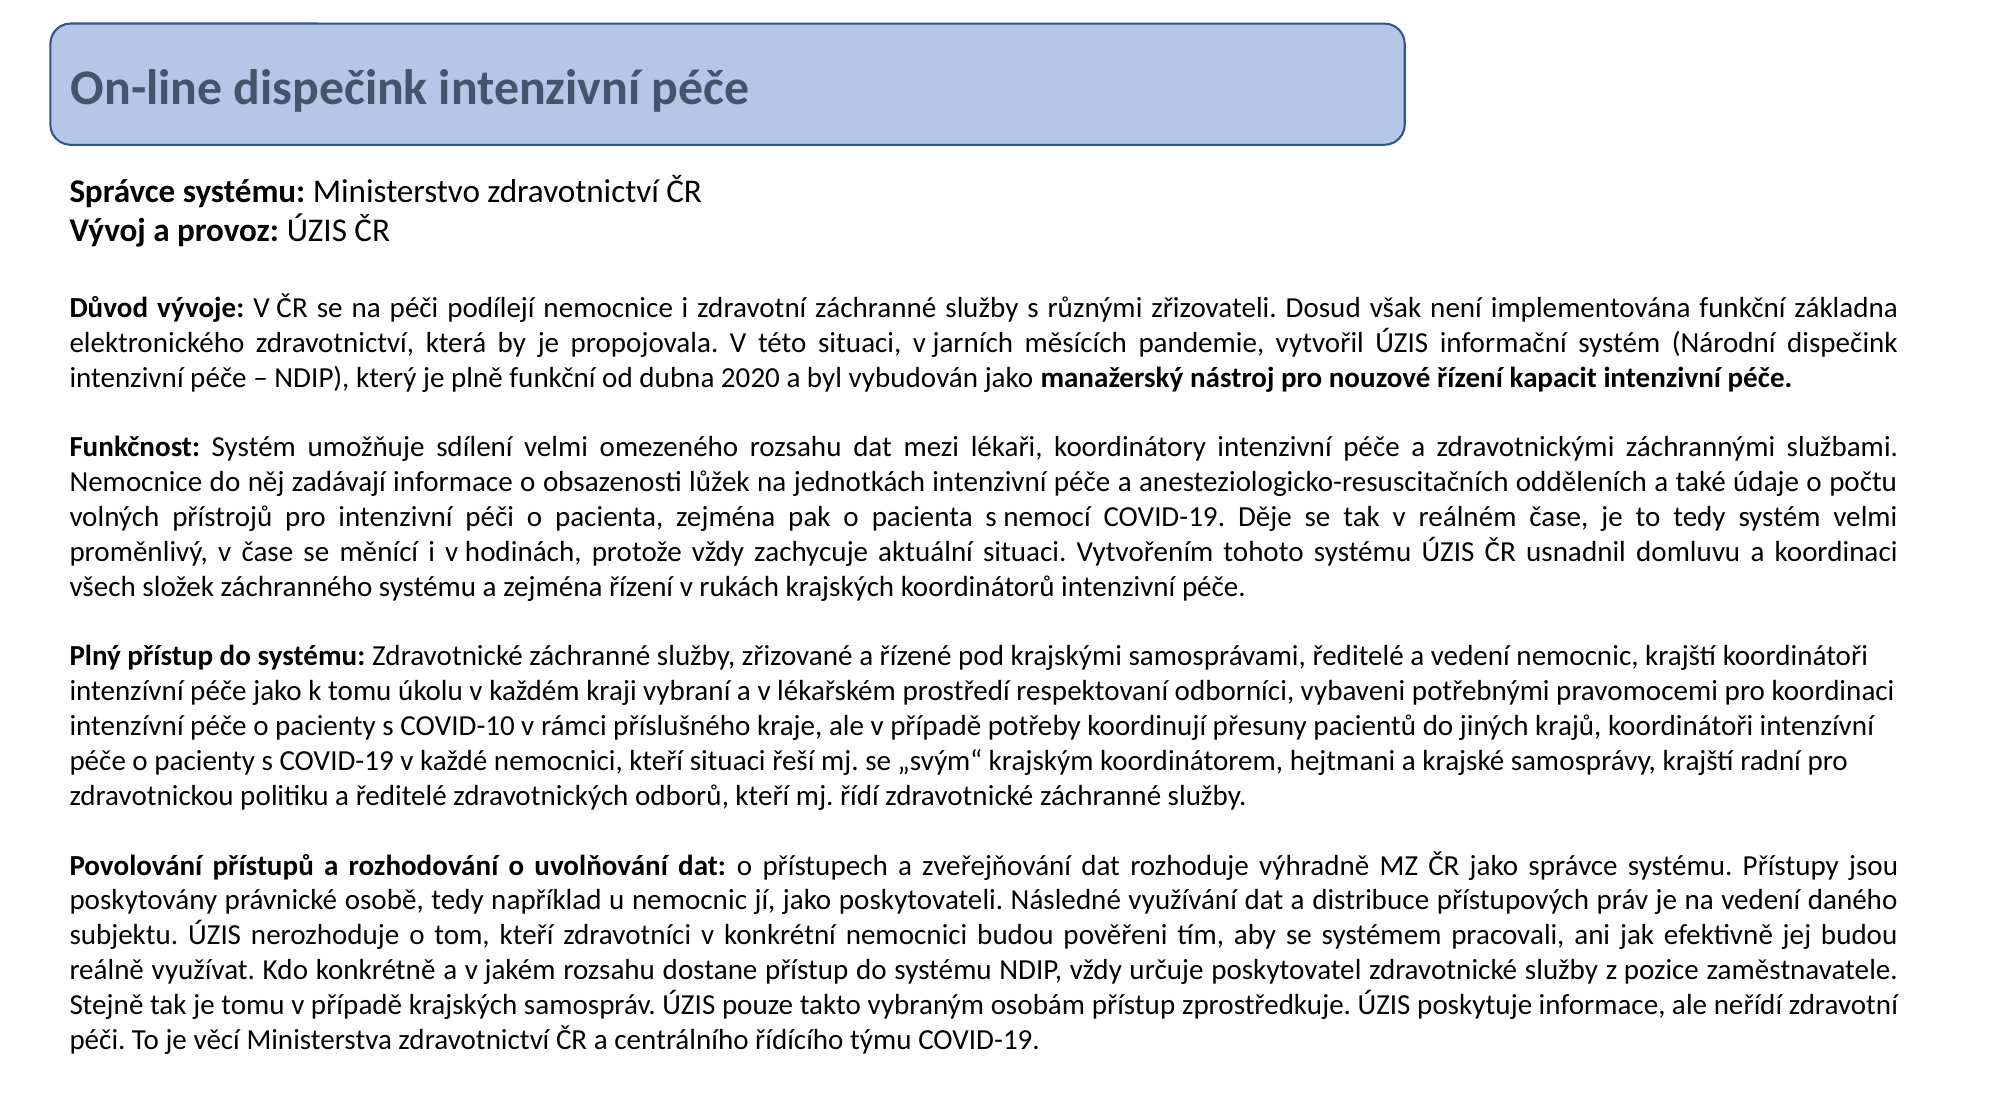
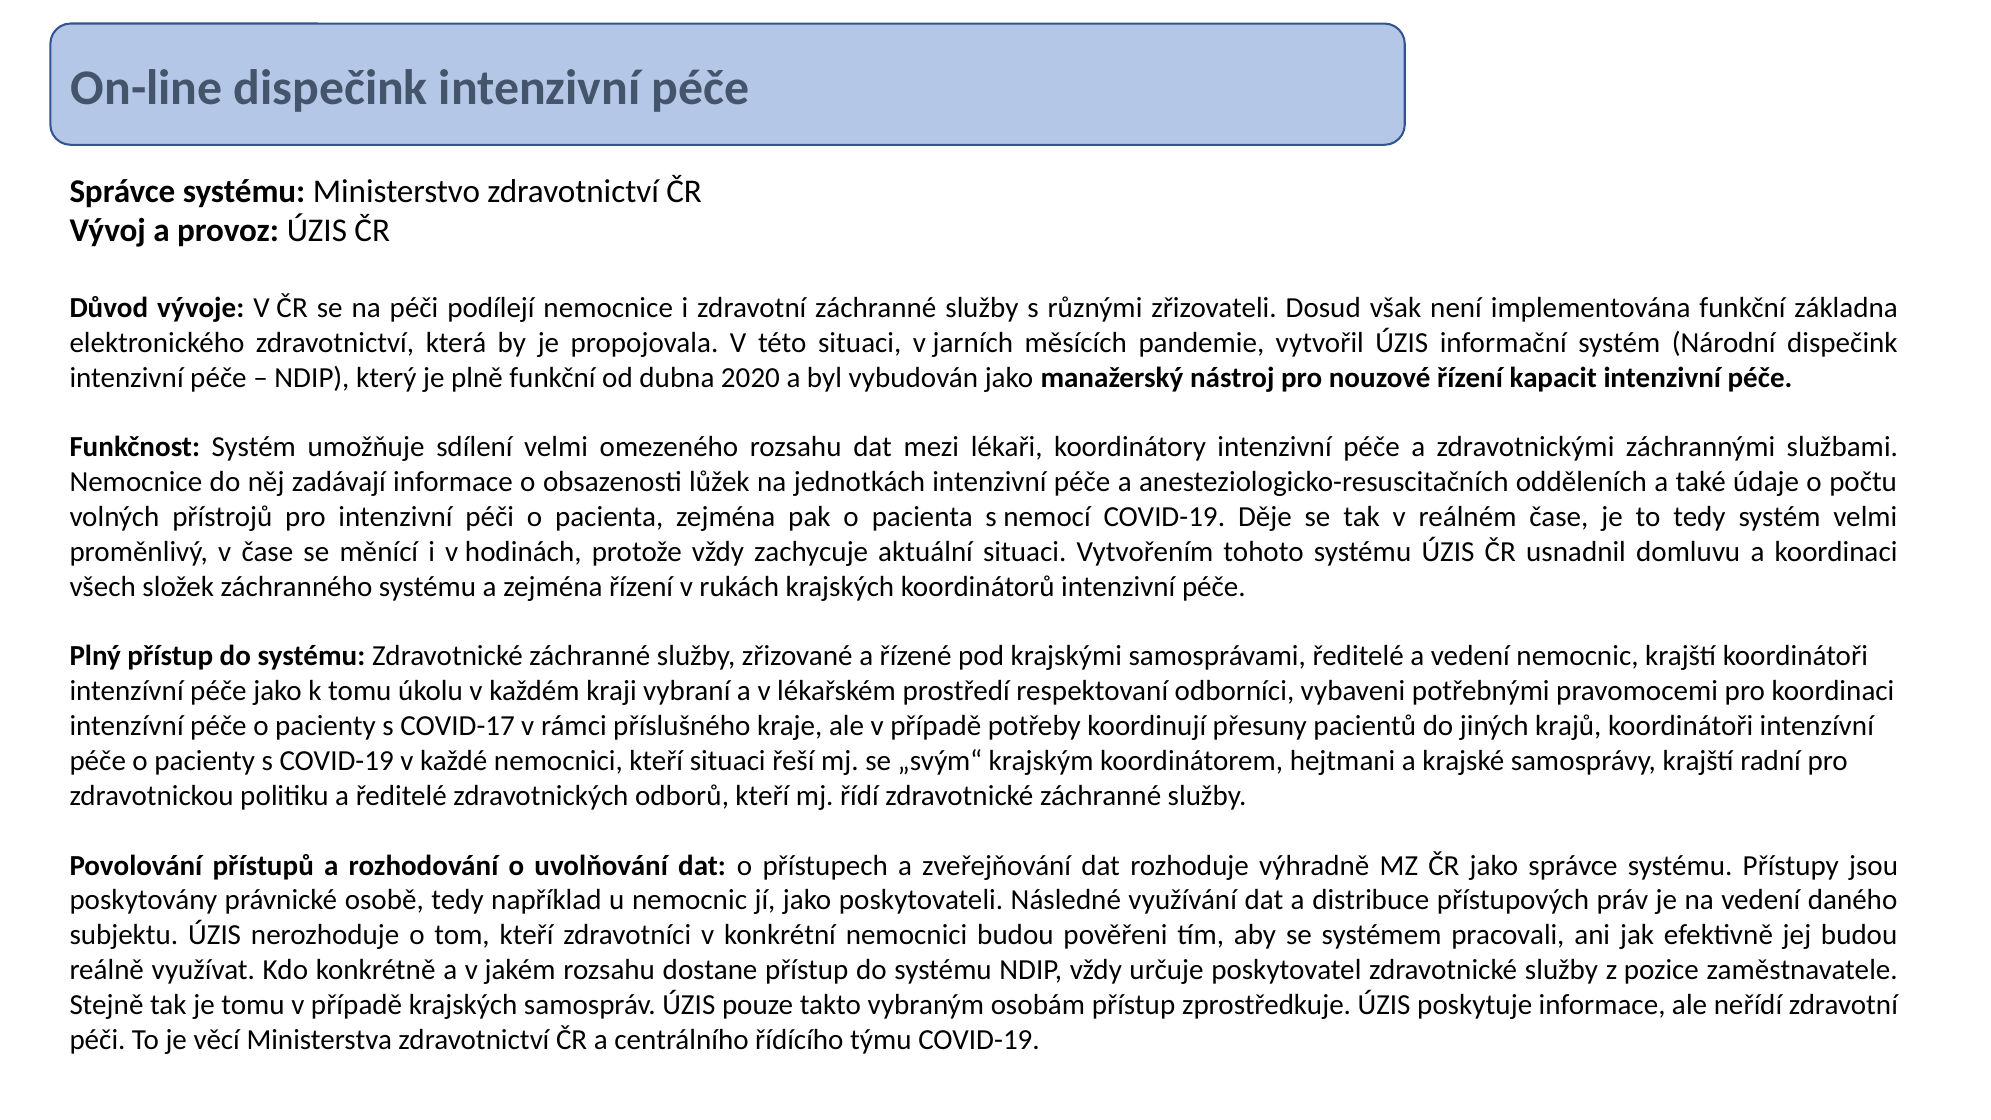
COVID-10: COVID-10 -> COVID-17 (458, 726)
